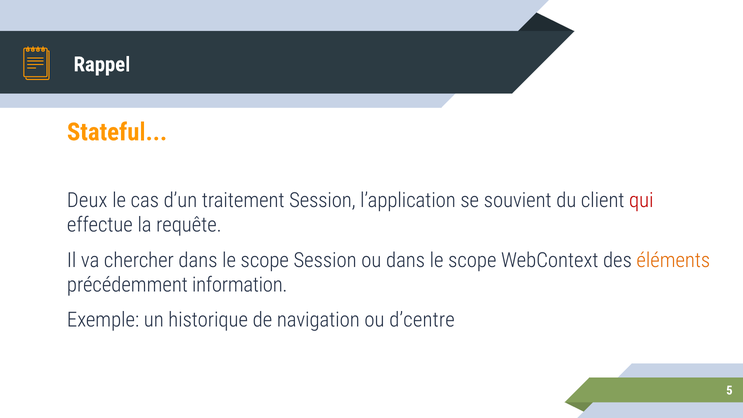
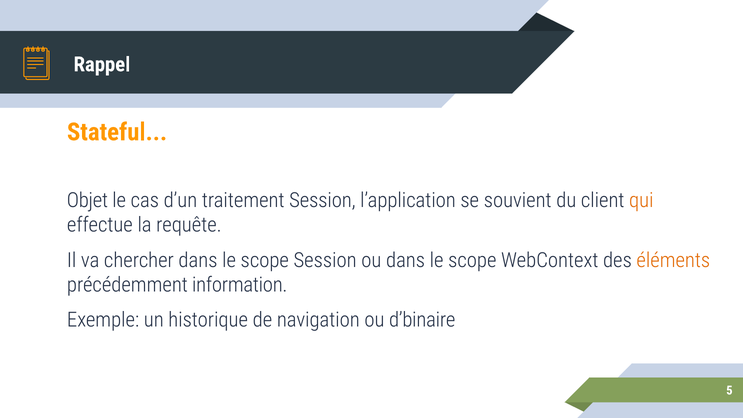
Deux: Deux -> Objet (87, 200)
qui colour: red -> orange (641, 200)
d’centre: d’centre -> d’binaire (422, 320)
